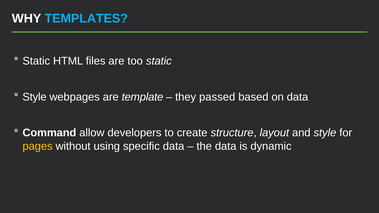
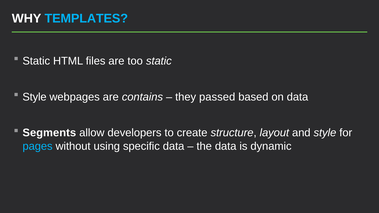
template: template -> contains (142, 97)
Command: Command -> Segments (49, 133)
pages colour: yellow -> light blue (38, 146)
